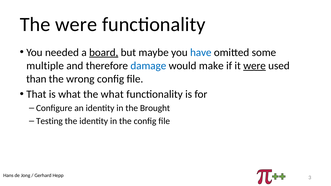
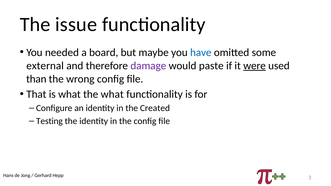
The were: were -> issue (76, 24)
board underline: present -> none (104, 52)
multiple: multiple -> external (45, 66)
damage colour: blue -> purple (148, 66)
make: make -> paste (211, 66)
Brought: Brought -> Created (155, 108)
